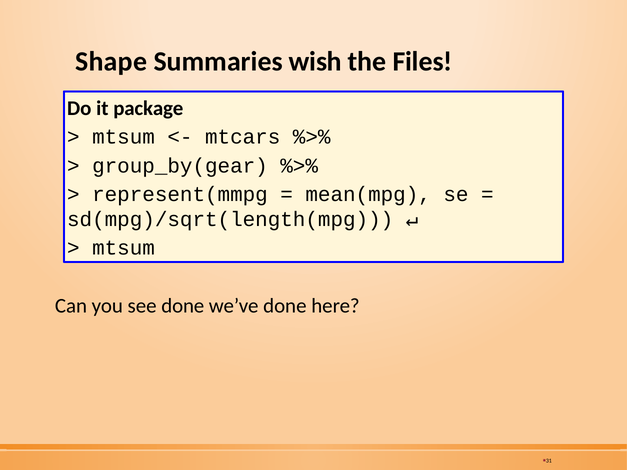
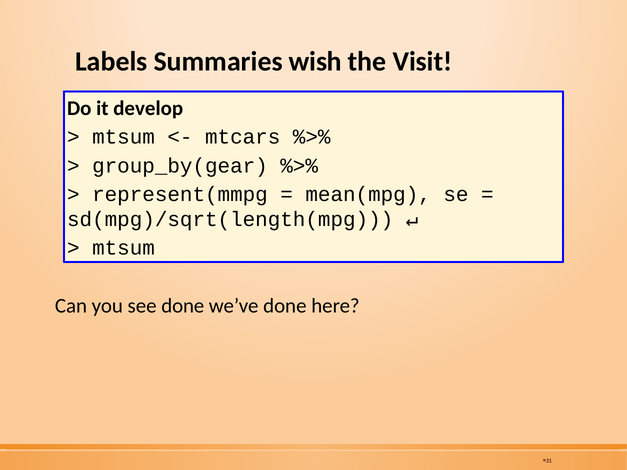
Shape: Shape -> Labels (111, 61)
Files: Files -> Visit (423, 61)
package: package -> develop (148, 109)
